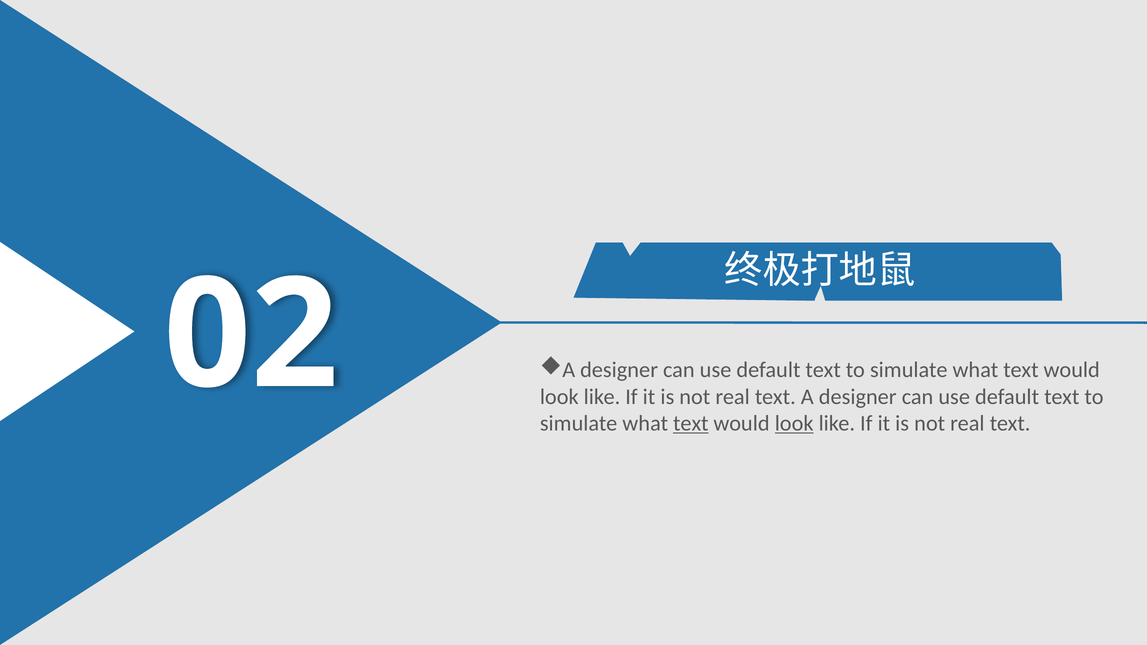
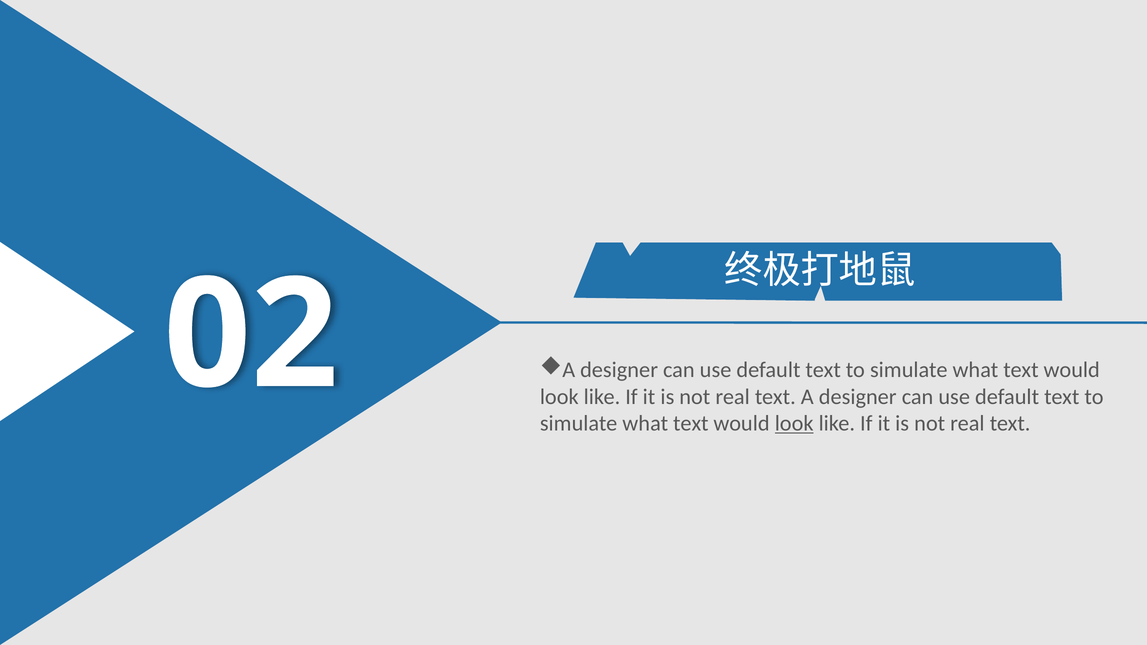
text underline: present -> none (691, 424)
